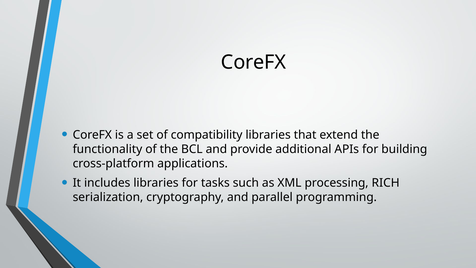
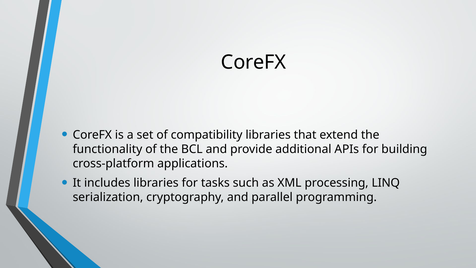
RICH: RICH -> LINQ (386, 183)
